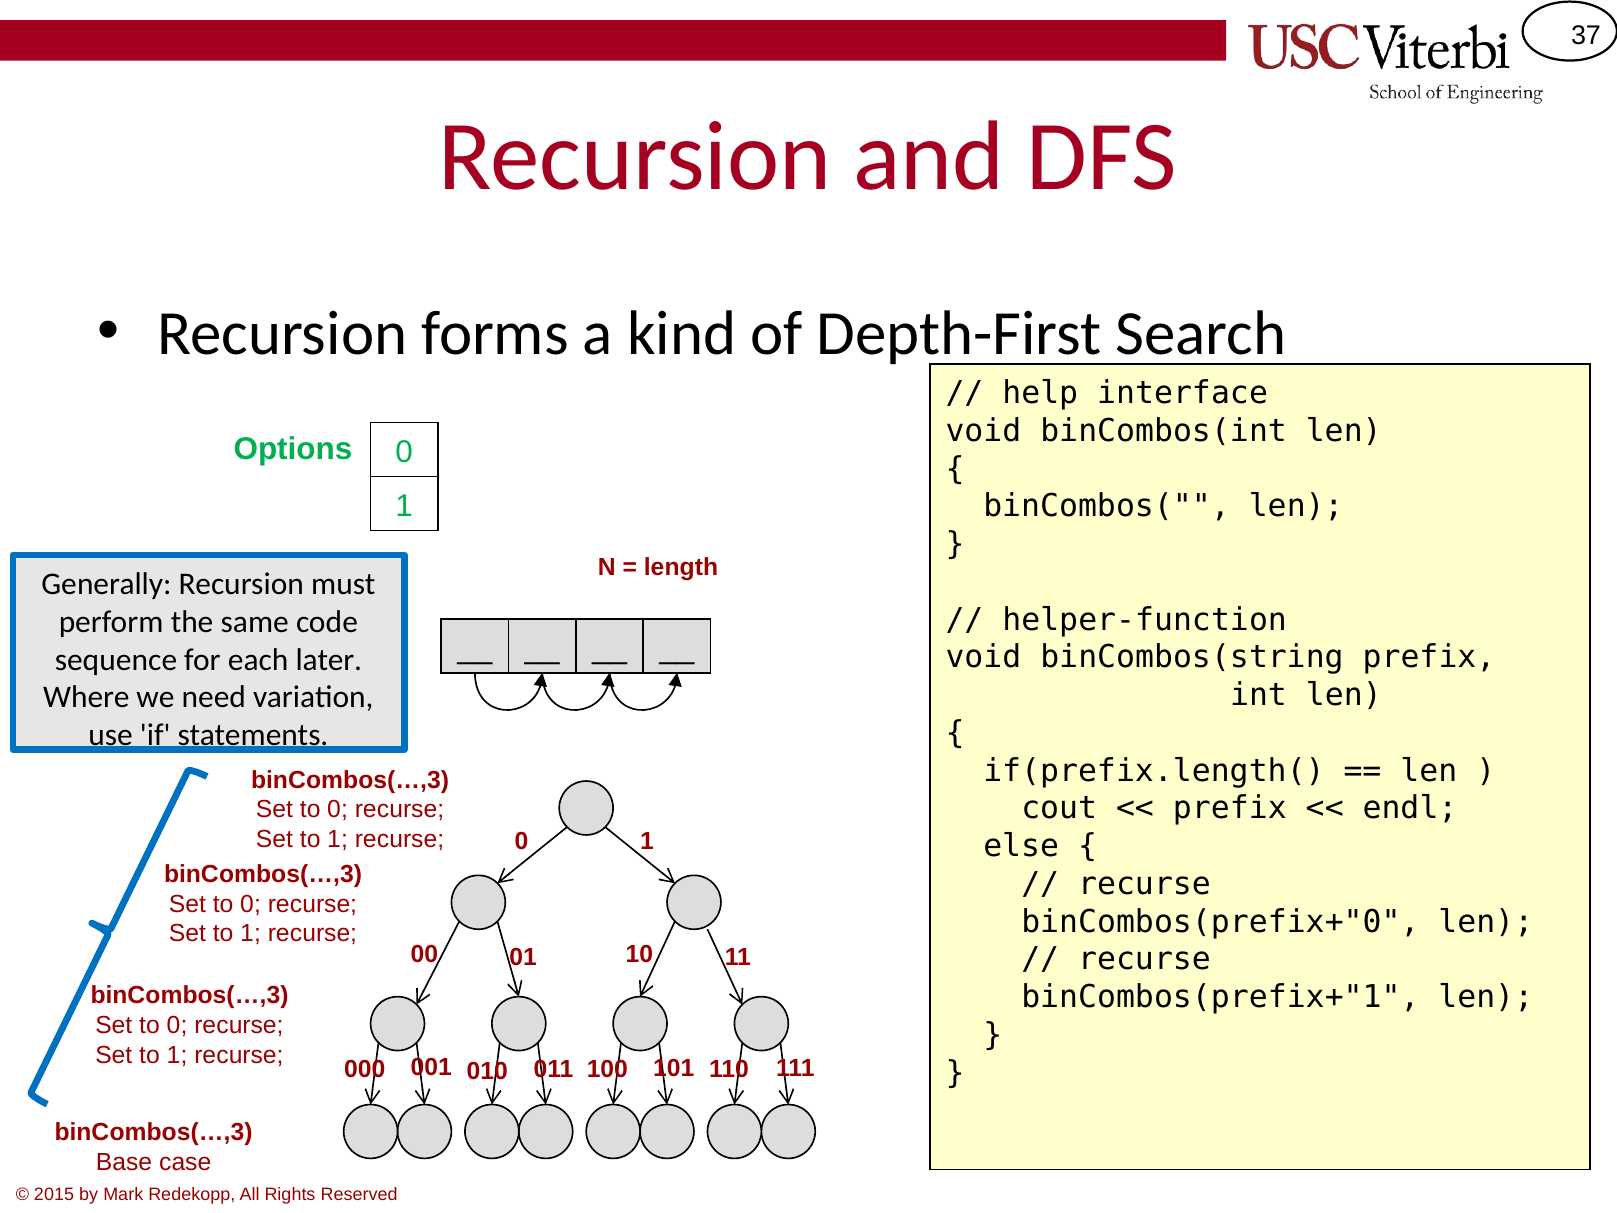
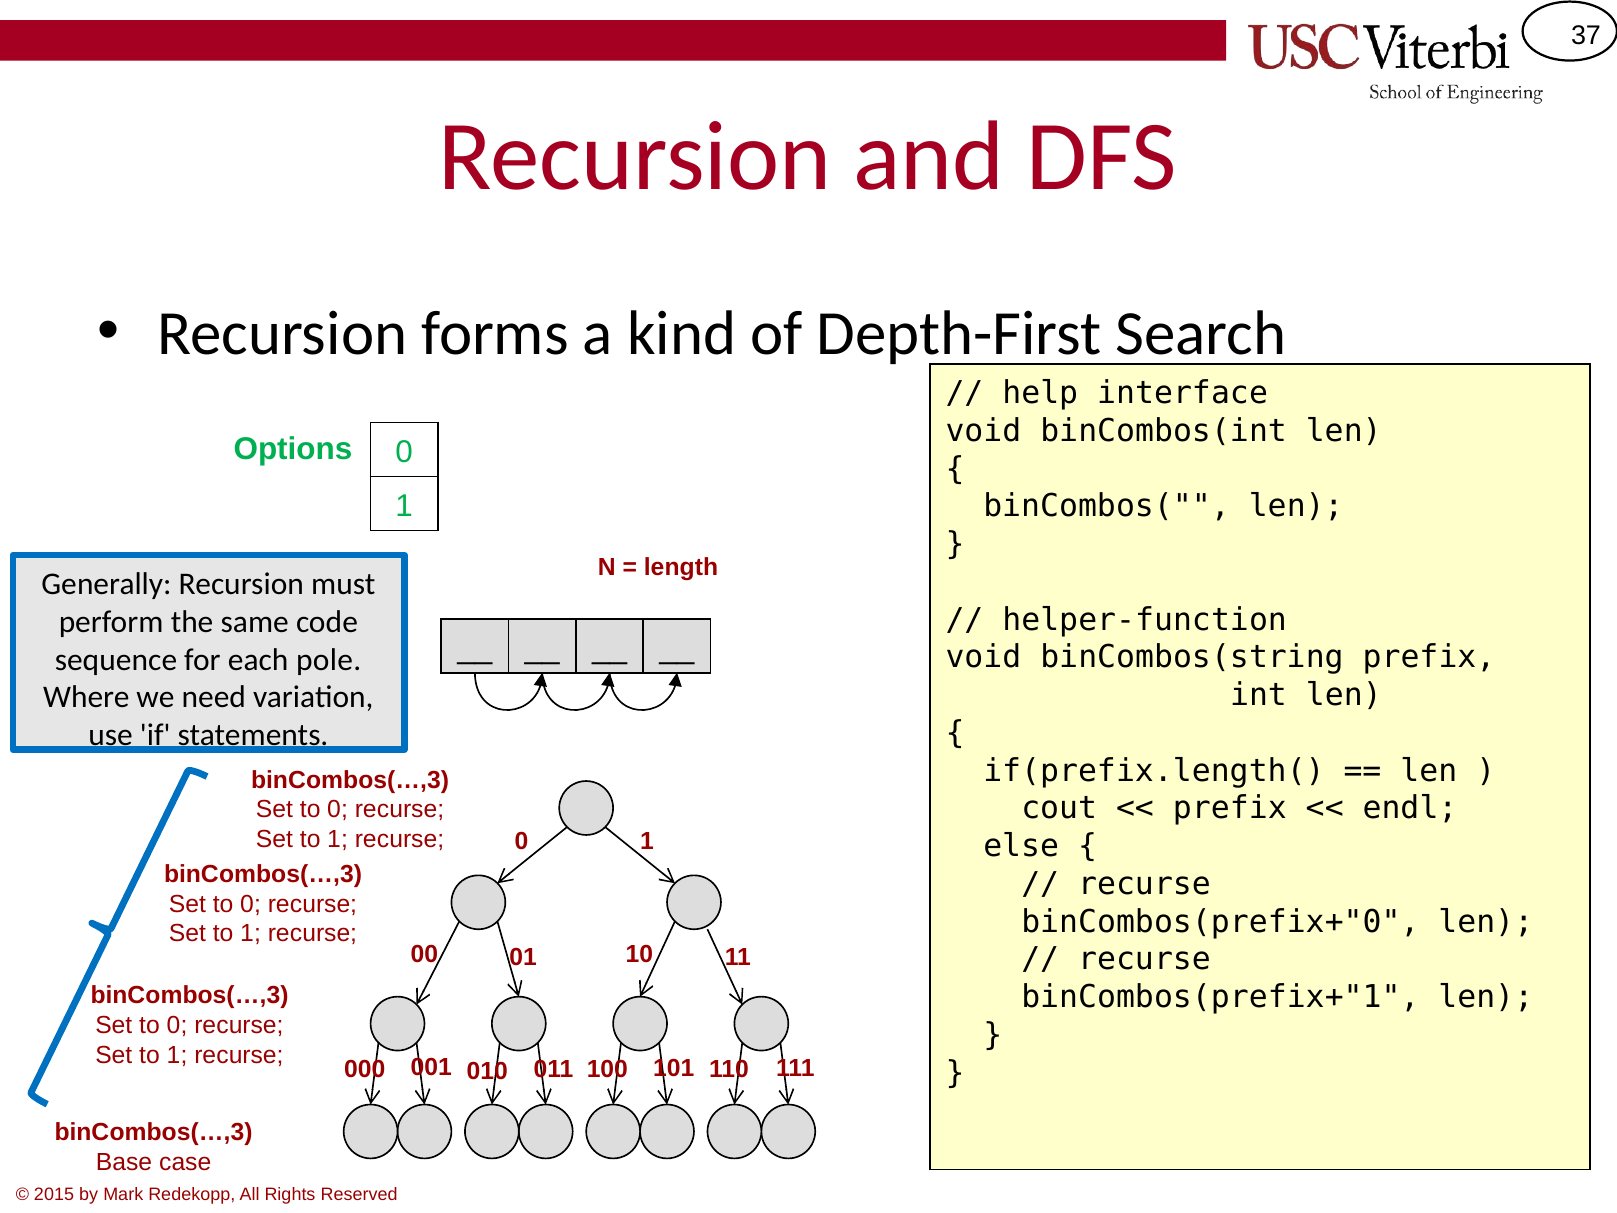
later: later -> pole (329, 660)
